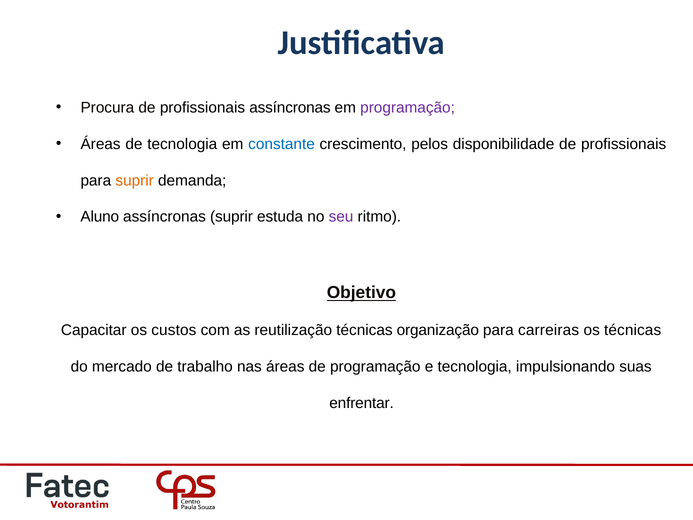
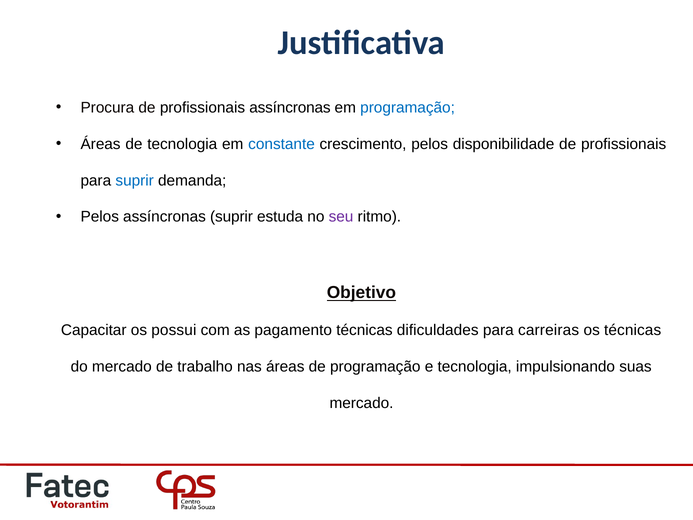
programação colour: purple -> blue (408, 108)
suprir colour: orange -> blue (135, 180)
Aluno: Aluno -> Pelos (100, 217)
custos: custos -> possui (174, 330)
reutilização: reutilização -> pagamento (293, 330)
organização: organização -> dificuldades (438, 330)
enfrentar: enfrentar -> mercado (361, 403)
